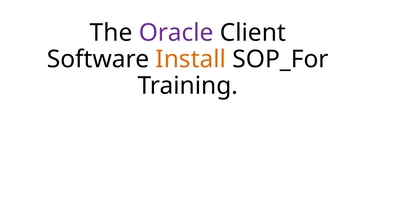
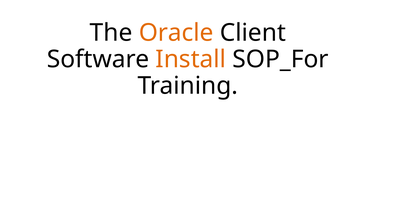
Oracle colour: purple -> orange (176, 33)
